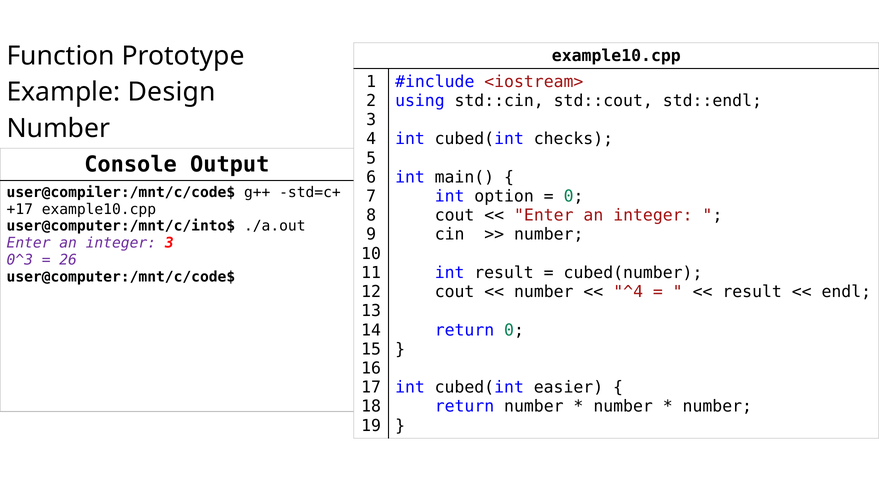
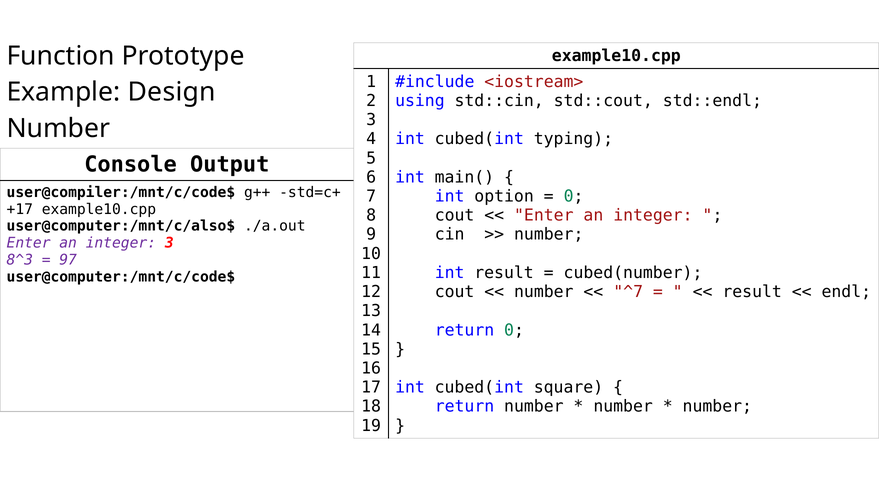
checks: checks -> typing (573, 139)
user@computer:/mnt/c/into$: user@computer:/mnt/c/into$ -> user@computer:/mnt/c/also$ (121, 226)
0^3: 0^3 -> 8^3 (20, 260)
26: 26 -> 97 (68, 260)
^4: ^4 -> ^7 (628, 292)
easier: easier -> square (568, 388)
